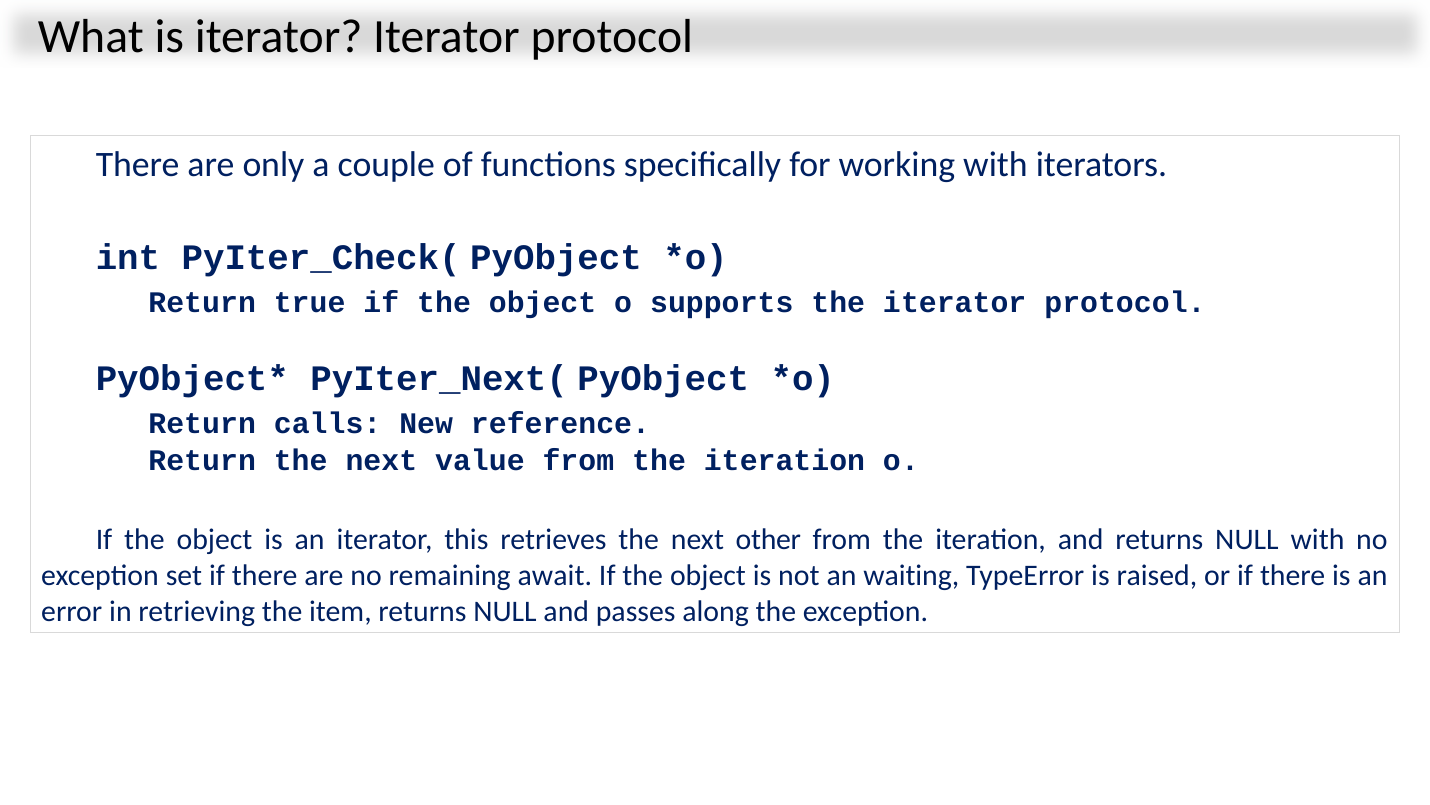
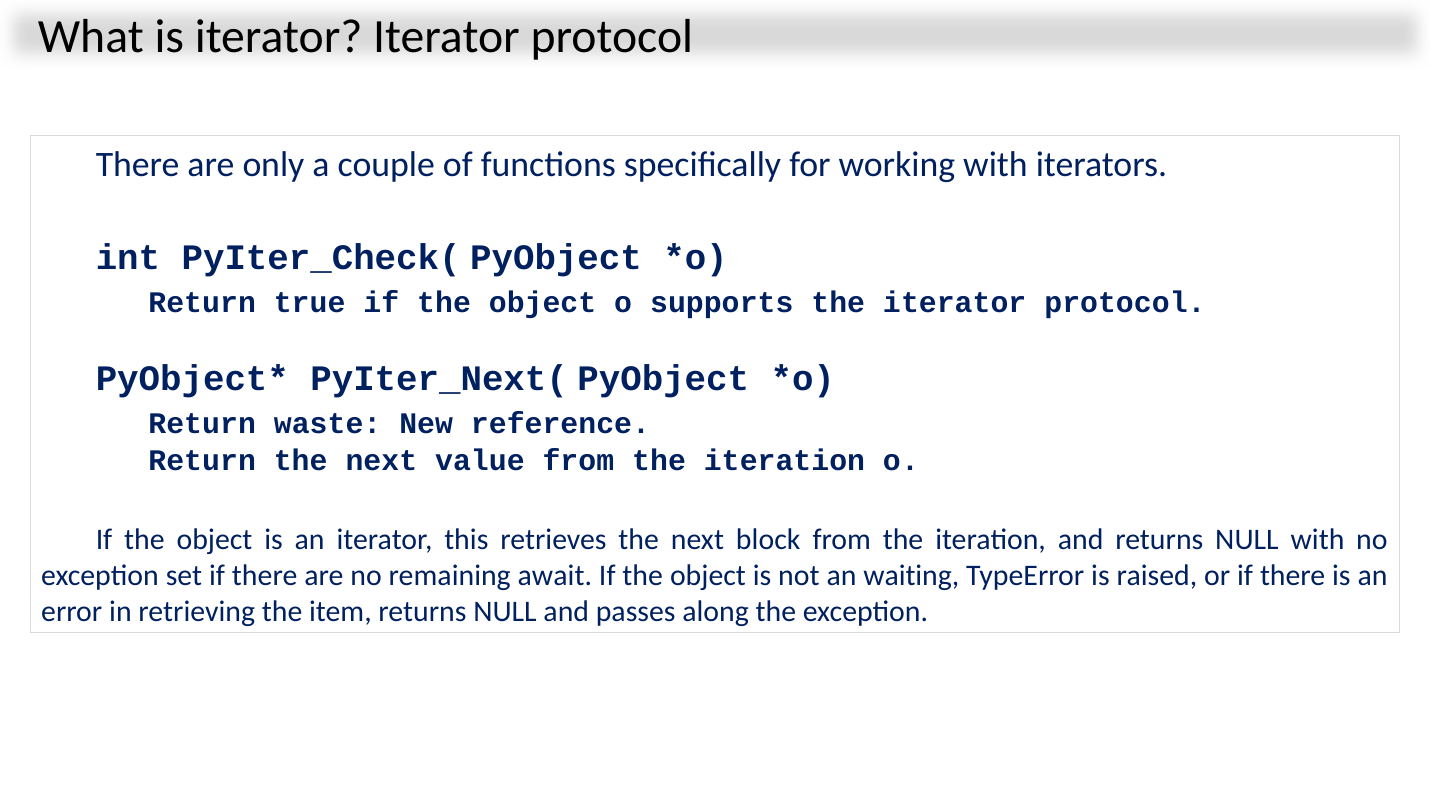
calls: calls -> waste (328, 424)
other: other -> block (768, 539)
